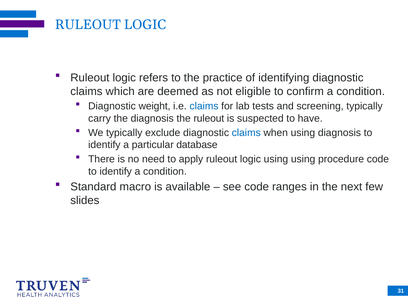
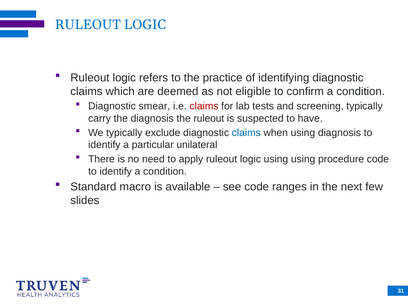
weight: weight -> smear (154, 106)
claims colour: blue -> red (204, 106)
database: database -> unilateral (197, 145)
